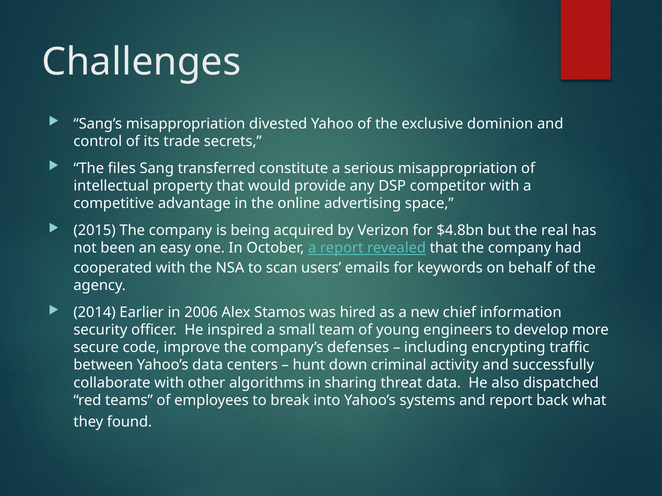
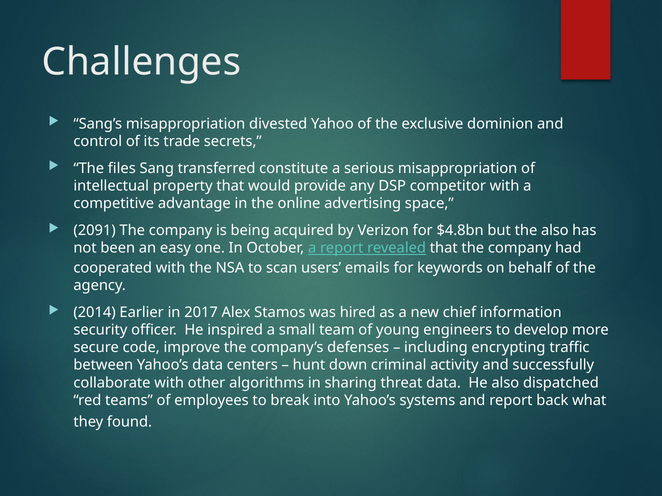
2015: 2015 -> 2091 (95, 230)
the real: real -> also (555, 230)
2006: 2006 -> 2017 (201, 313)
